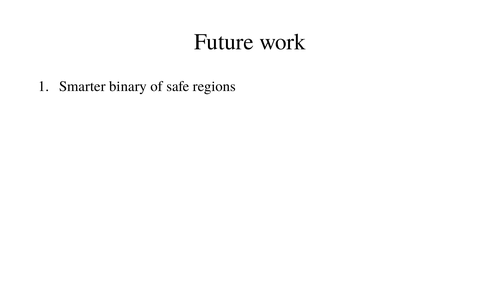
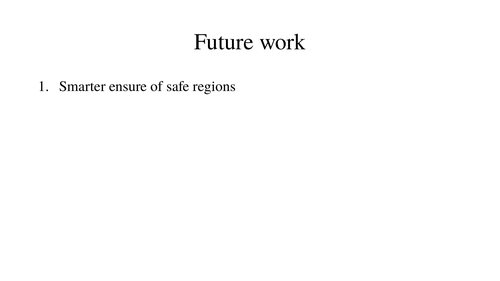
binary: binary -> ensure (128, 87)
